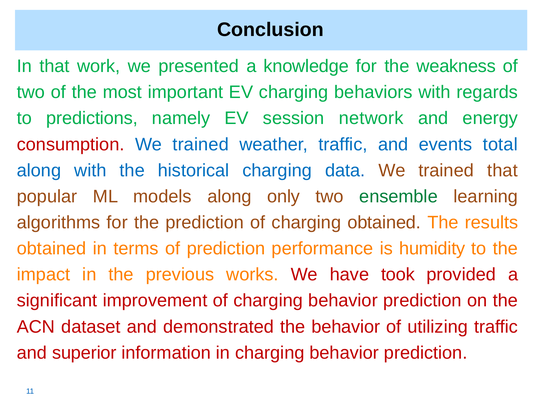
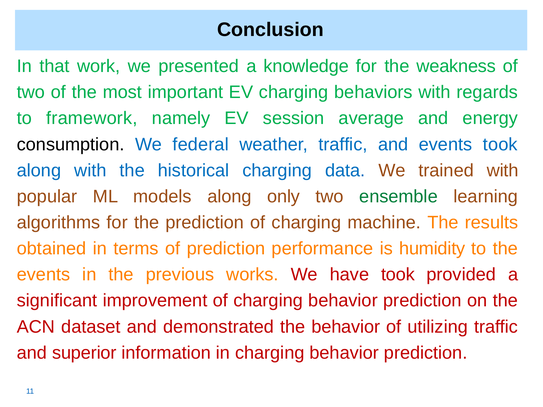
predictions: predictions -> framework (92, 118)
network: network -> average (371, 118)
consumption colour: red -> black (71, 144)
trained: trained -> federal (201, 144)
events total: total -> took (500, 144)
trained that: that -> with (503, 171)
charging obtained: obtained -> machine (384, 223)
impact: impact -> events (44, 275)
